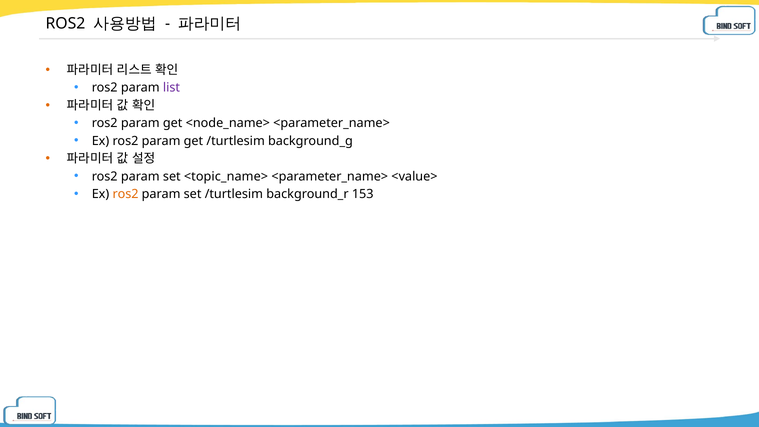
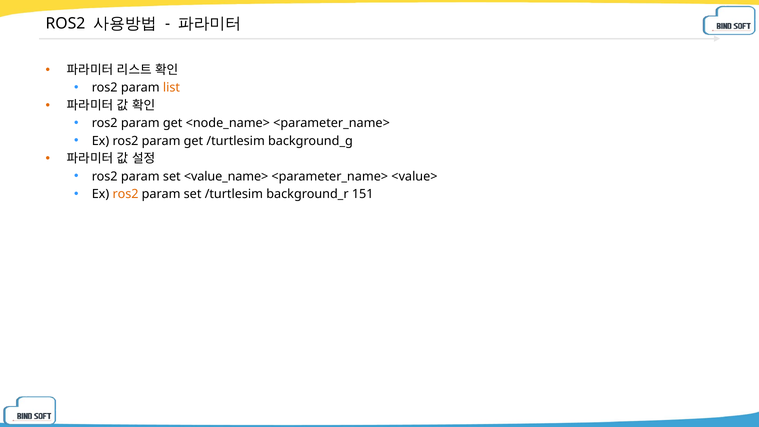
list colour: purple -> orange (171, 88)
<topic_name>: <topic_name> -> <value_name> (226, 176)
153: 153 -> 151 (363, 194)
